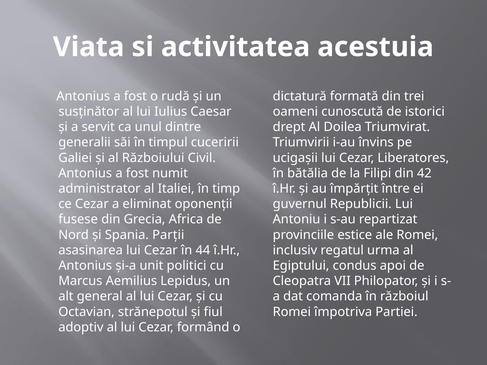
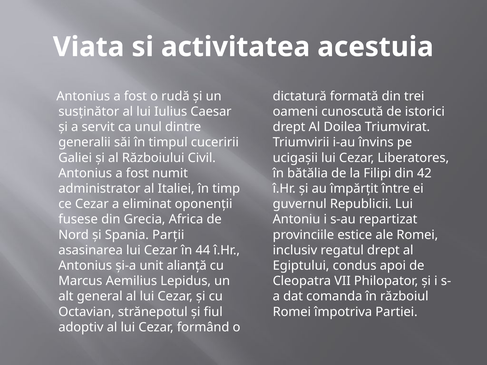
regatul urma: urma -> drept (383, 250)
politici: politici -> alianță (187, 266)
